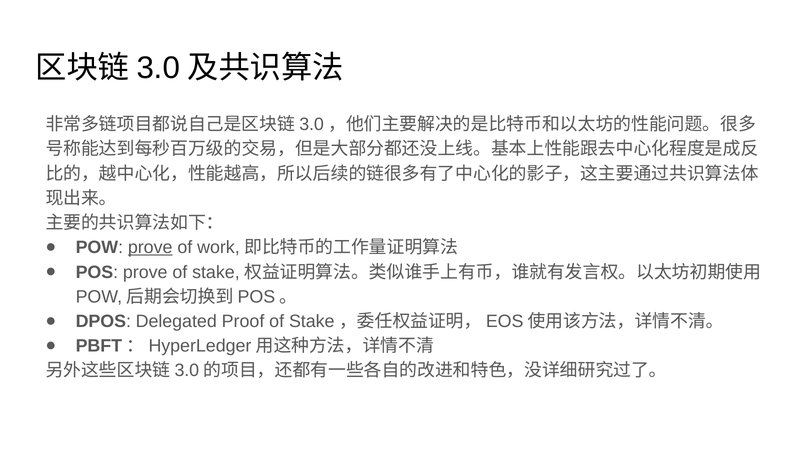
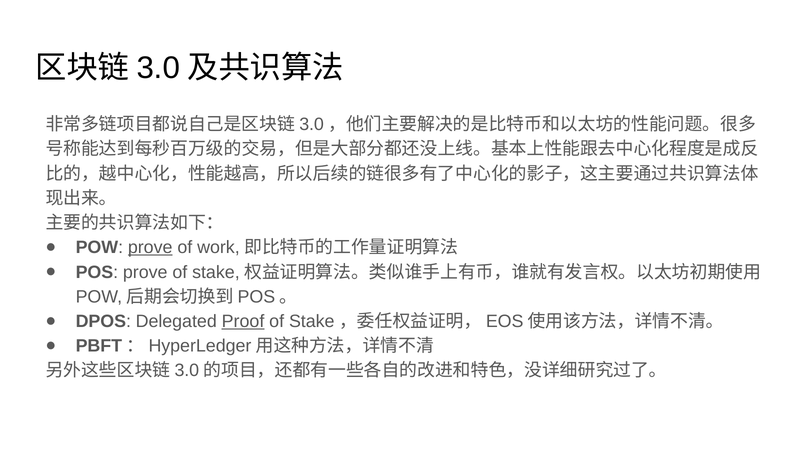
Proof underline: none -> present (243, 322)
